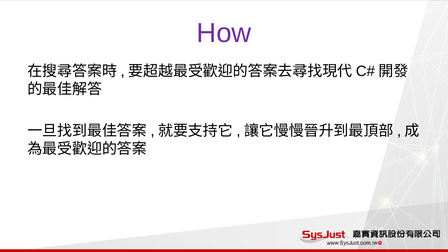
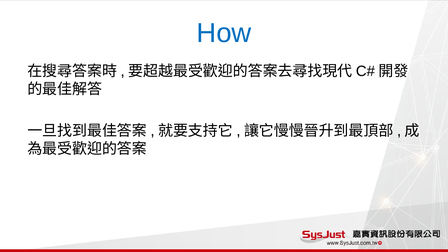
How colour: purple -> blue (224, 33)
